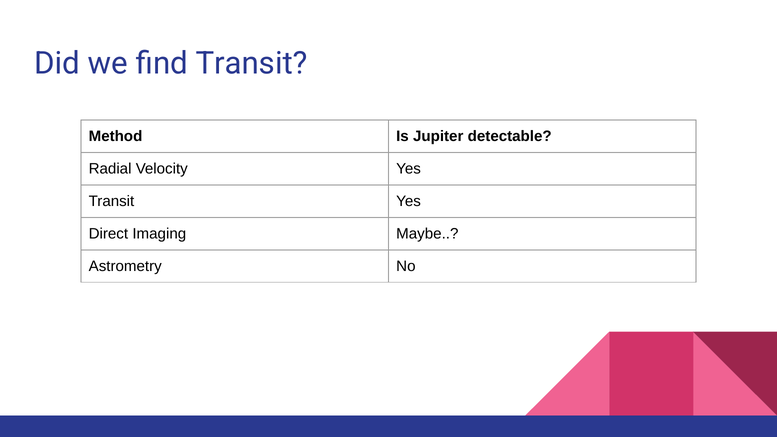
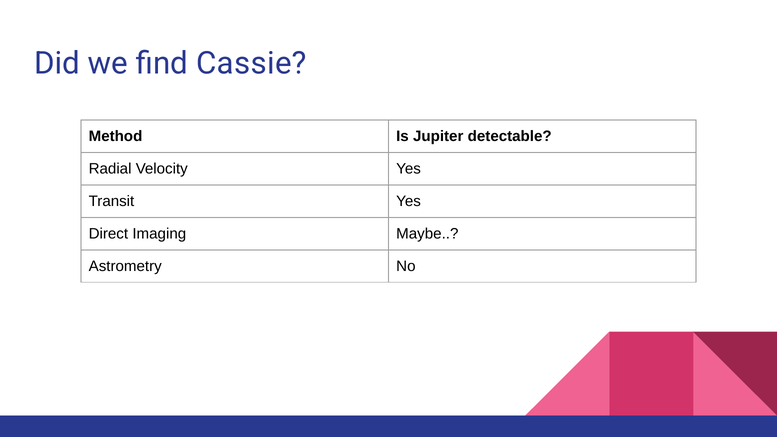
find Transit: Transit -> Cassie (251, 64)
